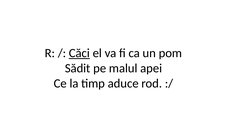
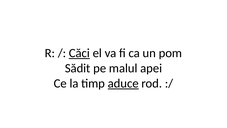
aduce underline: none -> present (123, 83)
